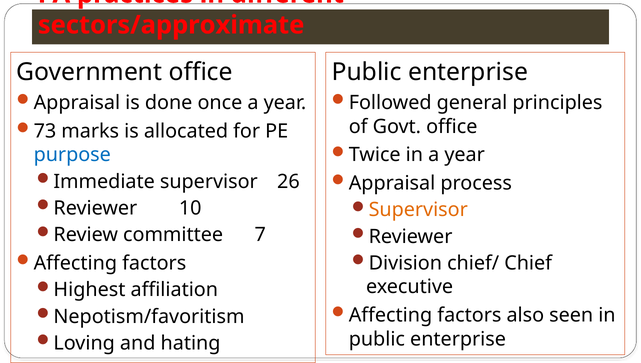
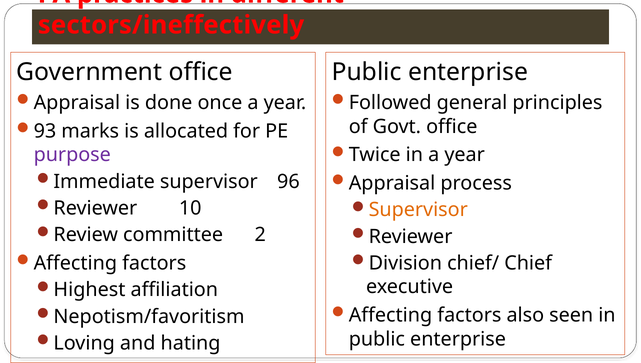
sectors/approximate: sectors/approximate -> sectors/ineffectively (171, 25)
73: 73 -> 93 (45, 131)
purpose colour: blue -> purple (72, 155)
26: 26 -> 96 (288, 182)
7: 7 -> 2 (260, 235)
